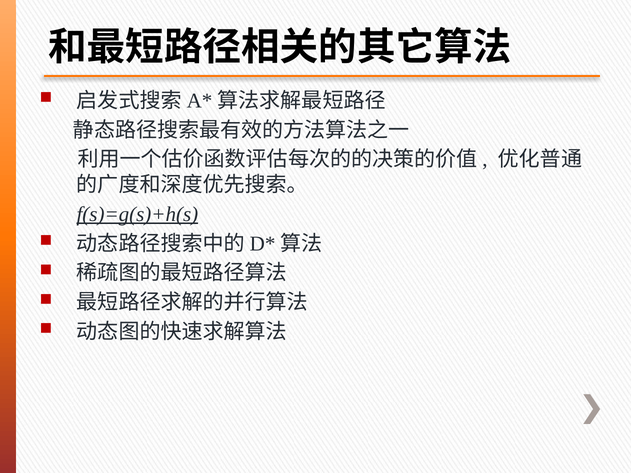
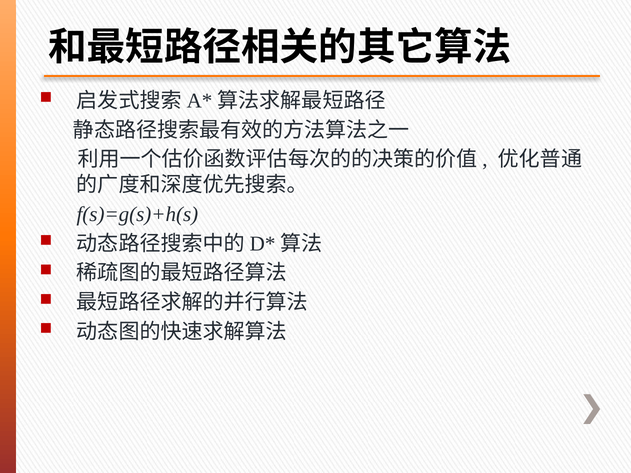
f(s)=g(s)+h(s underline: present -> none (137, 214)
